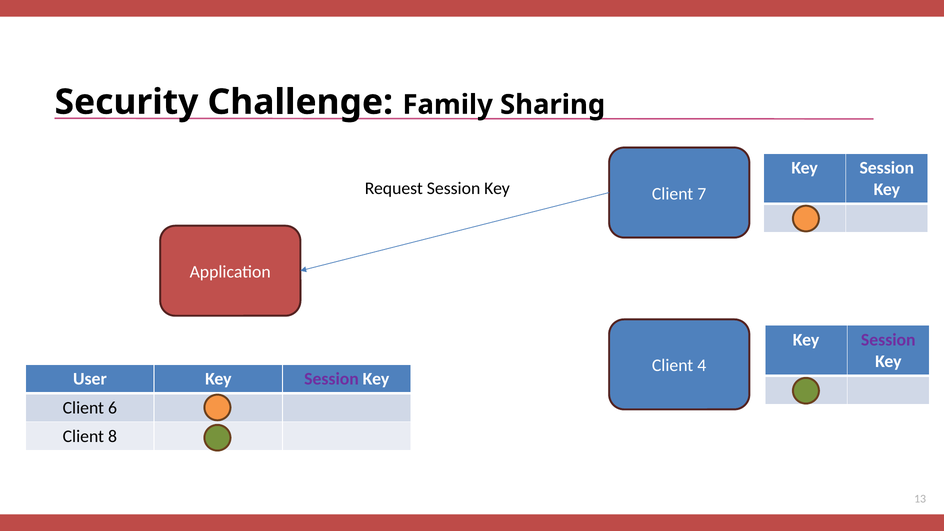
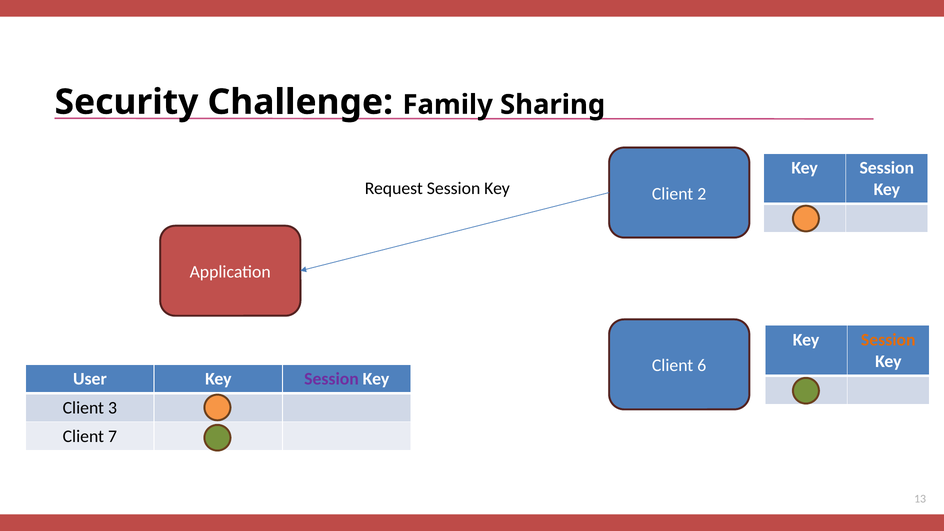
7: 7 -> 2 (702, 194)
Session colour: purple -> orange (888, 340)
4: 4 -> 6 (702, 366)
6: 6 -> 3 (113, 408)
8: 8 -> 7 (113, 436)
